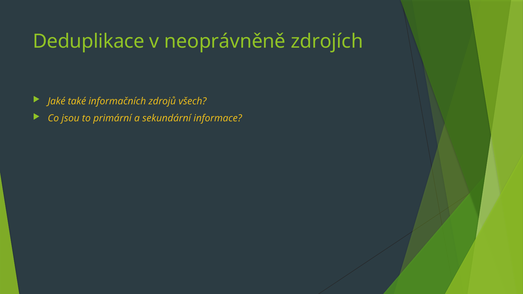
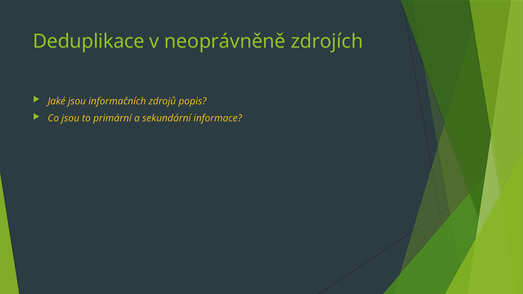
Jaké také: také -> jsou (77, 101)
všech: všech -> popis (193, 101)
